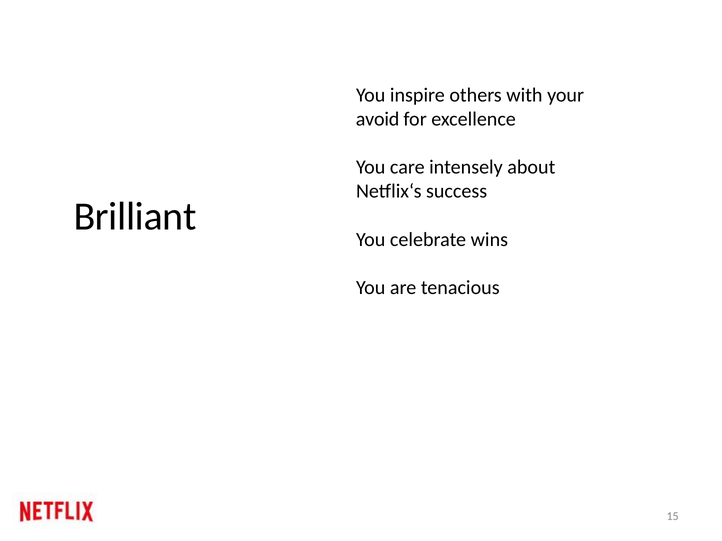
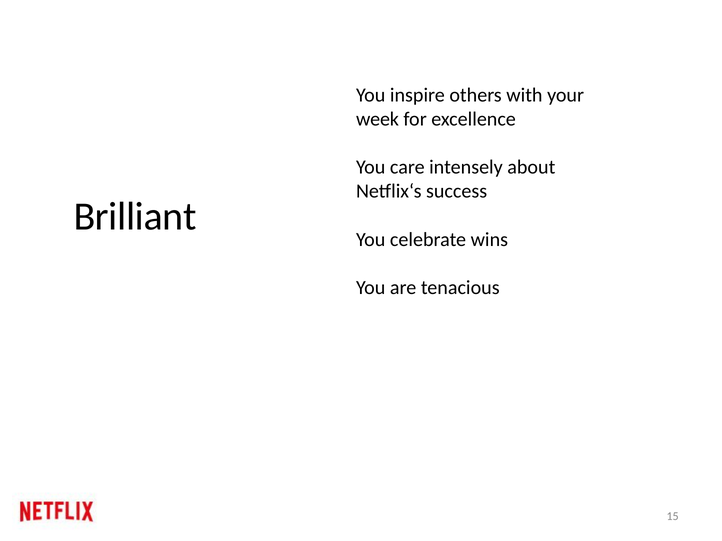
avoid: avoid -> week (378, 119)
